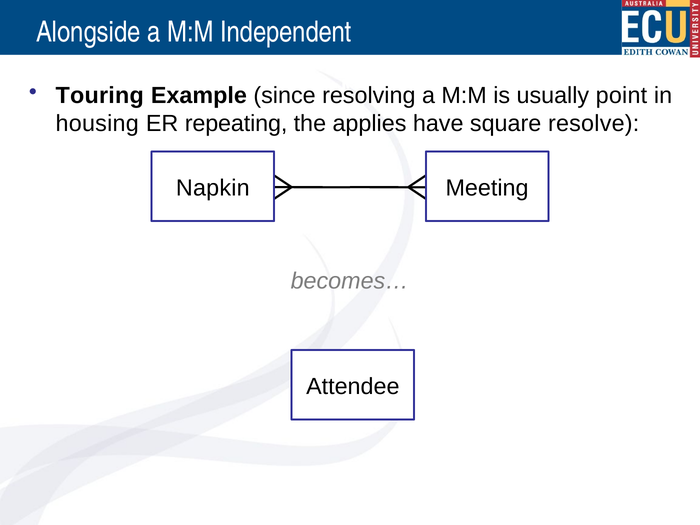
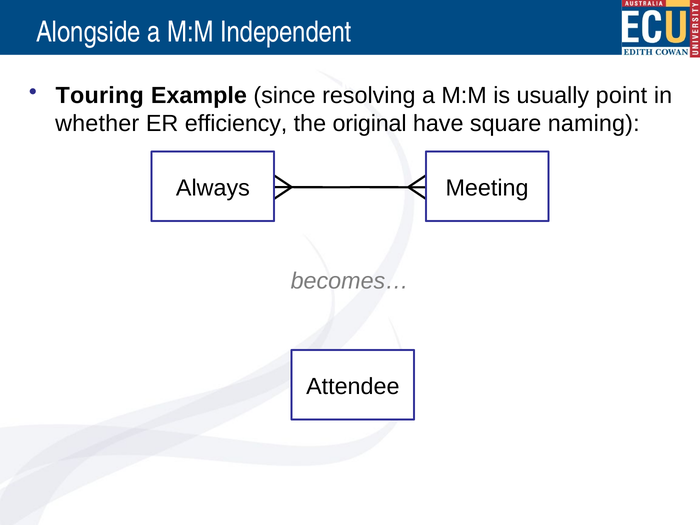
housing: housing -> whether (97, 124)
repeating: repeating -> efficiency (236, 124)
applies: applies -> original (370, 124)
resolve: resolve -> naming (594, 124)
Napkin: Napkin -> Always (213, 188)
